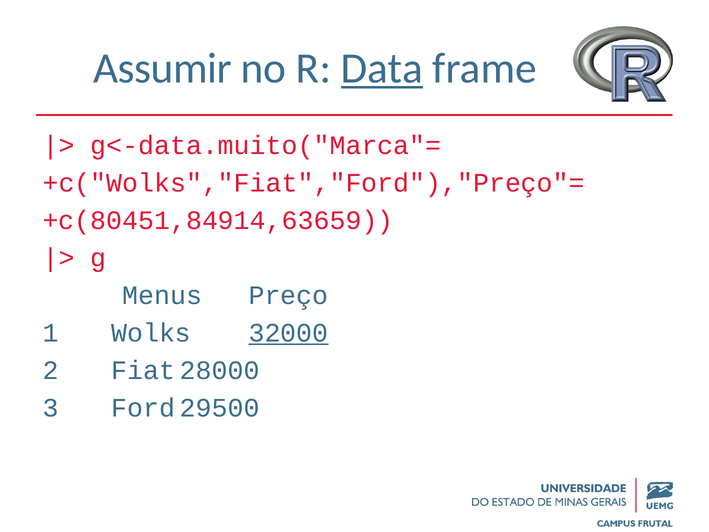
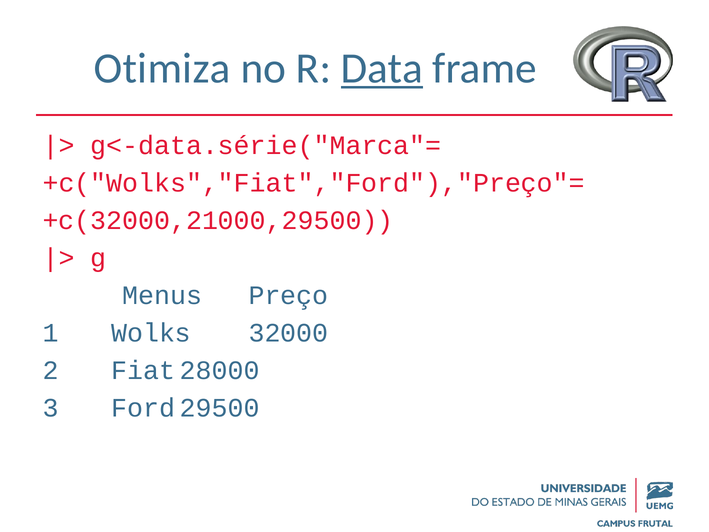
Assumir: Assumir -> Otimiza (162, 69)
g<-data.muito("Marca"=: g<-data.muito("Marca"= -> g<-data.série("Marca"= (266, 145)
+c(80451,84914,63659: +c(80451,84914,63659 -> +c(32000,21000,29500 (218, 220)
32000 underline: present -> none (288, 333)
